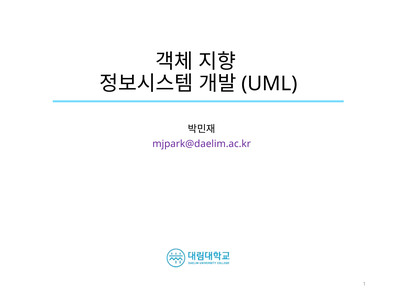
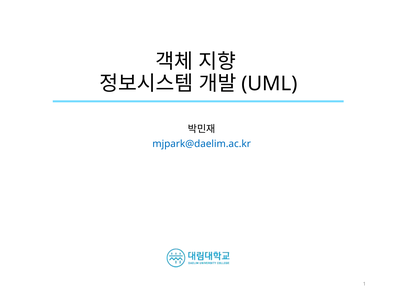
mjpark@daelim.ac.kr colour: purple -> blue (202, 144)
